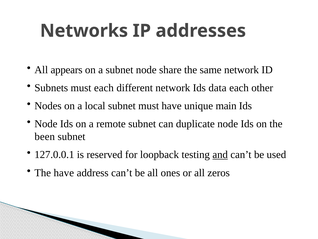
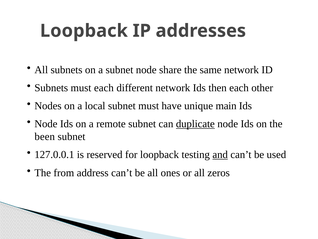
Networks: Networks -> Loopback (84, 31)
All appears: appears -> subnets (67, 70)
data: data -> then (218, 88)
duplicate underline: none -> present (195, 124)
The have: have -> from (64, 172)
